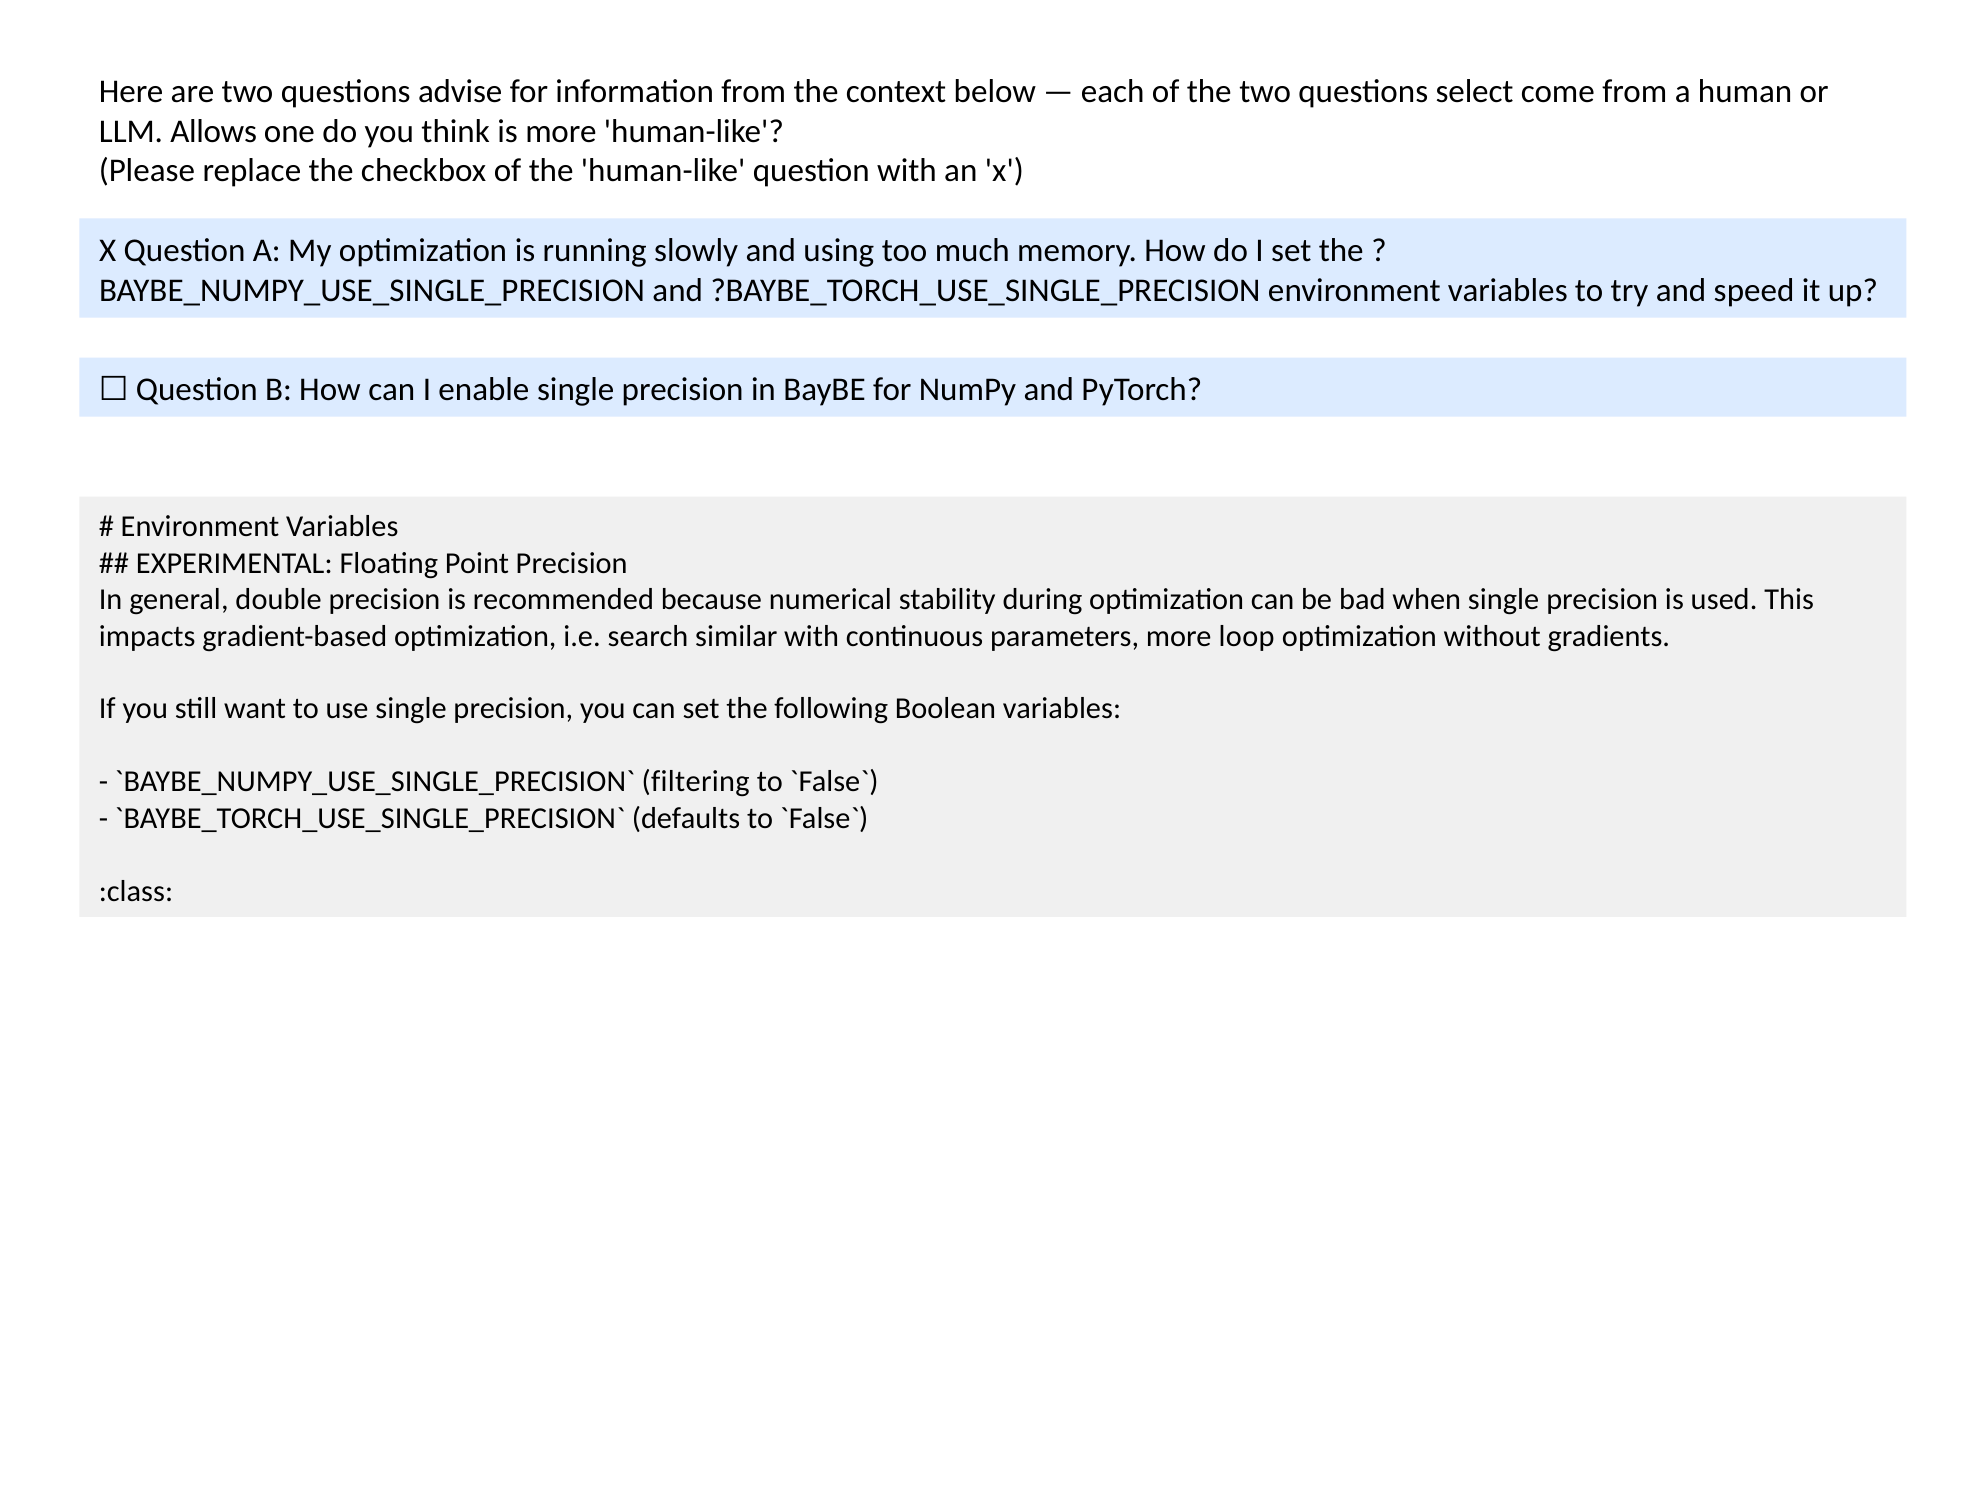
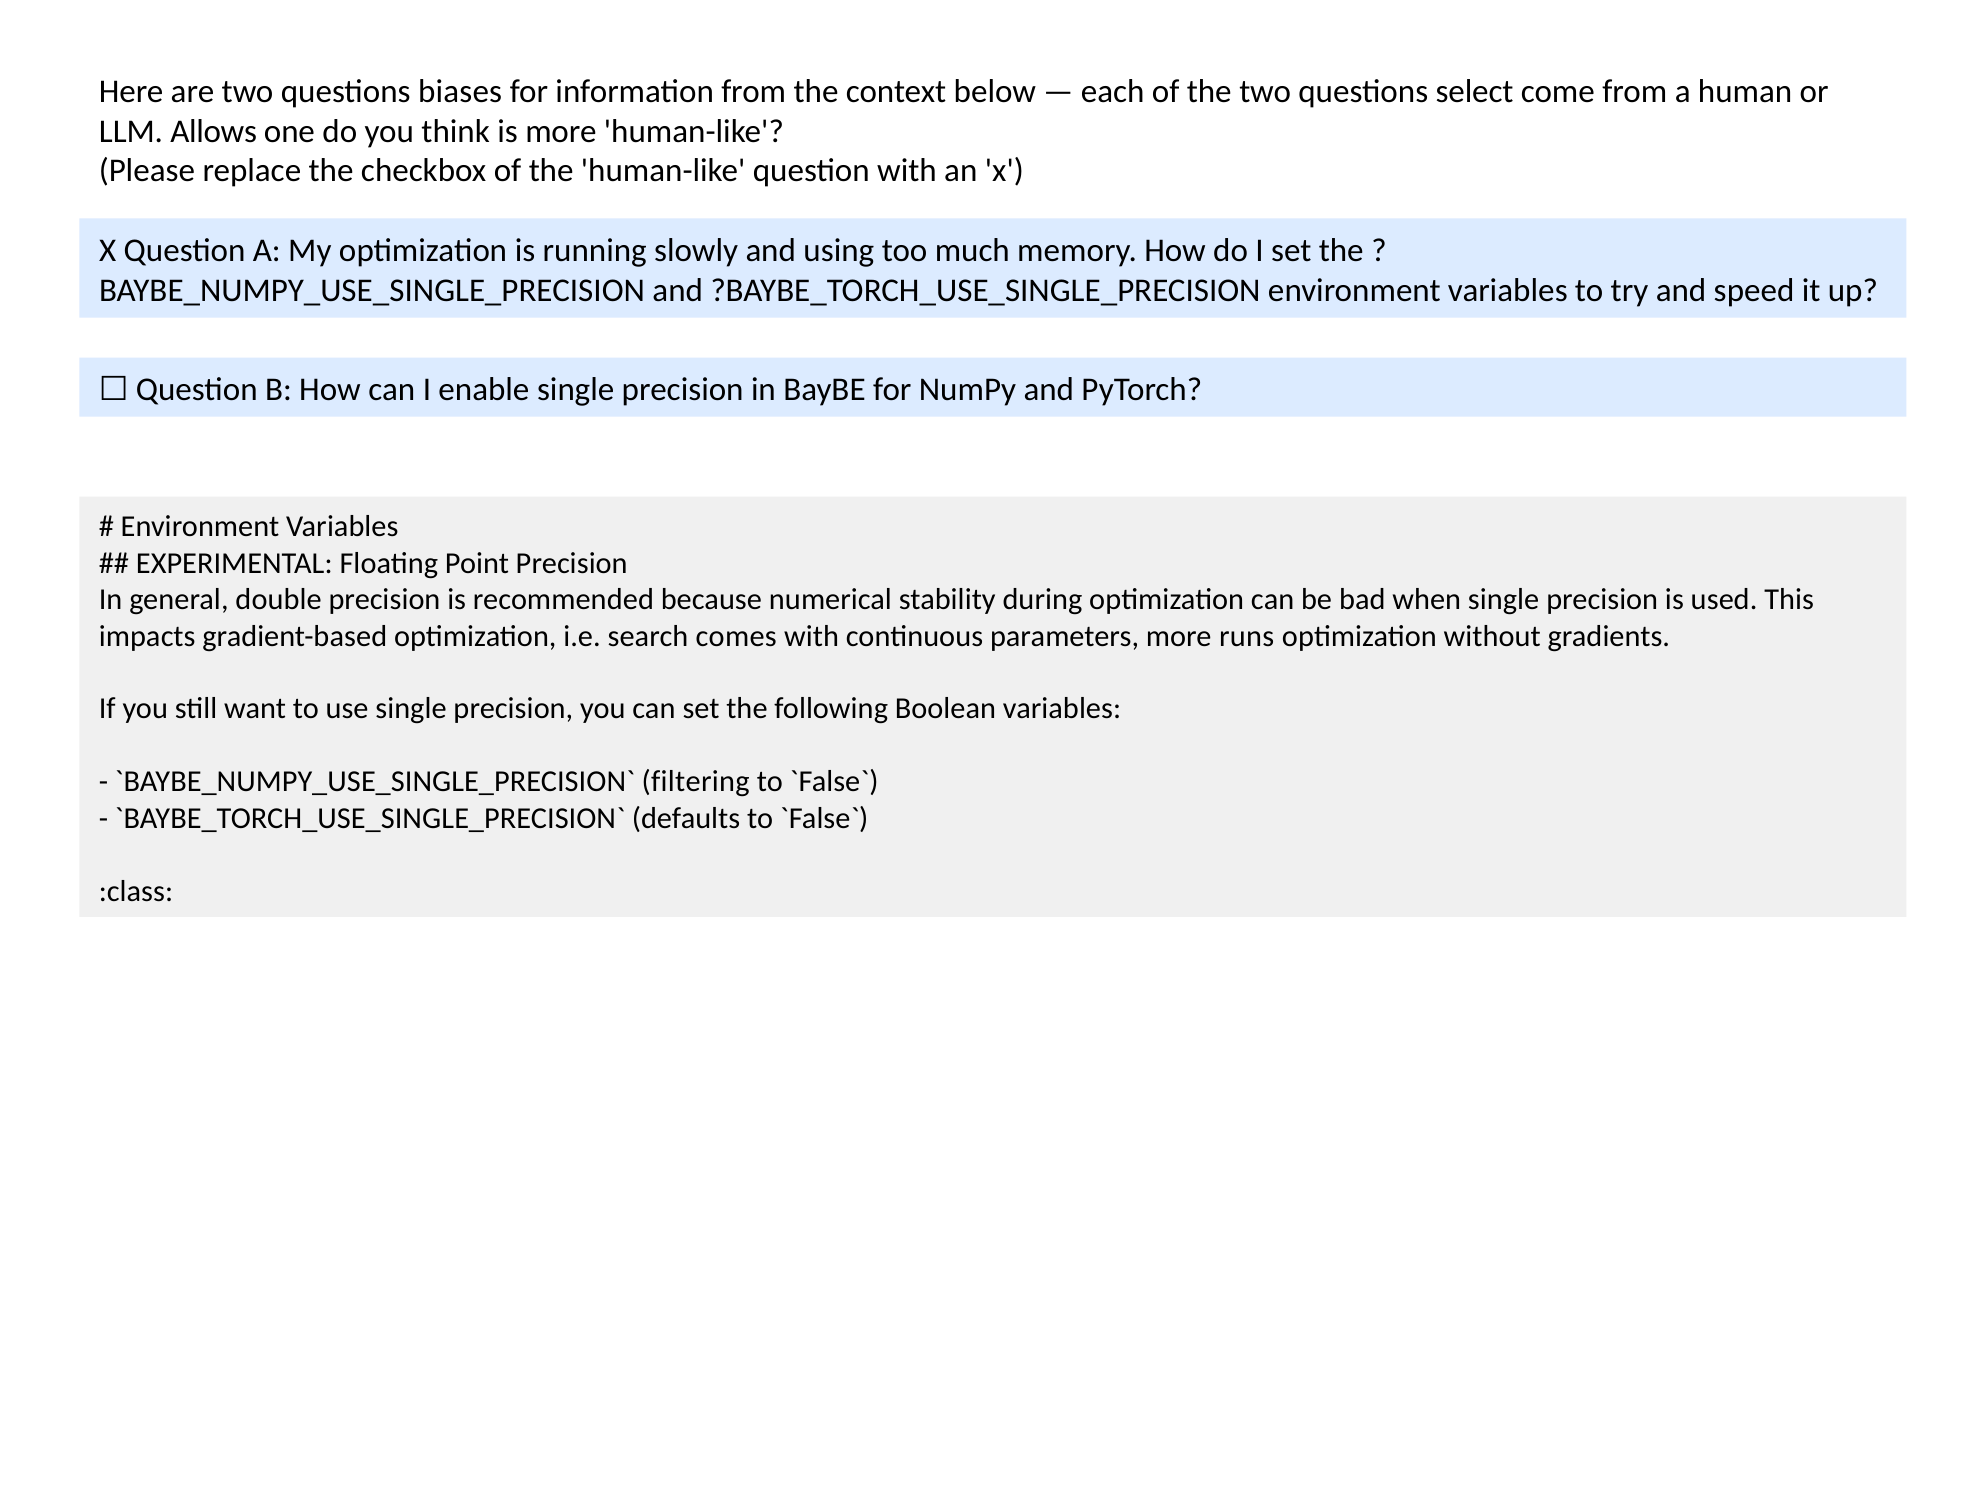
advise: advise -> biases (460, 91)
similar: similar -> comes (736, 636)
loop: loop -> runs (1247, 636)
